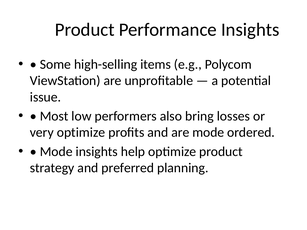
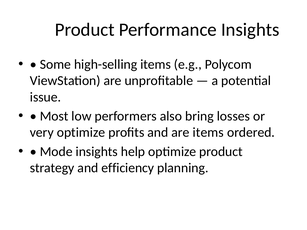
are mode: mode -> items (208, 133)
preferred: preferred -> efficiency (128, 168)
